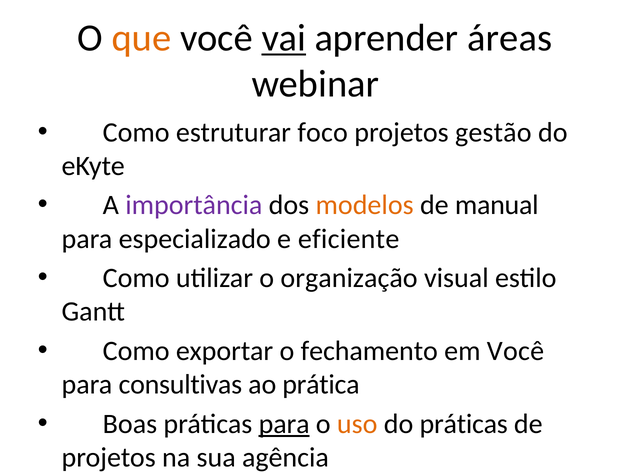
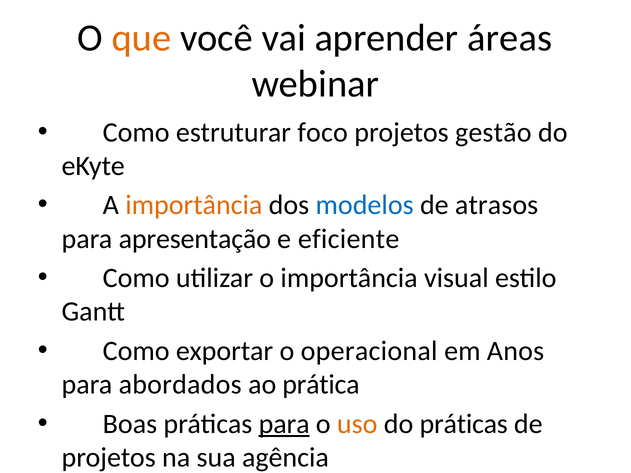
vai underline: present -> none (284, 38)
importância colour: purple -> orange (194, 205)
modelos colour: orange -> blue (365, 205)
manual: manual -> atrasos (497, 205)
especializado: especializado -> apresentação (195, 239)
o organização: organização -> importância (349, 278)
fechamento: fechamento -> operacional (369, 351)
em Você: Você -> Anos (515, 351)
consultivas: consultivas -> abordados (180, 385)
